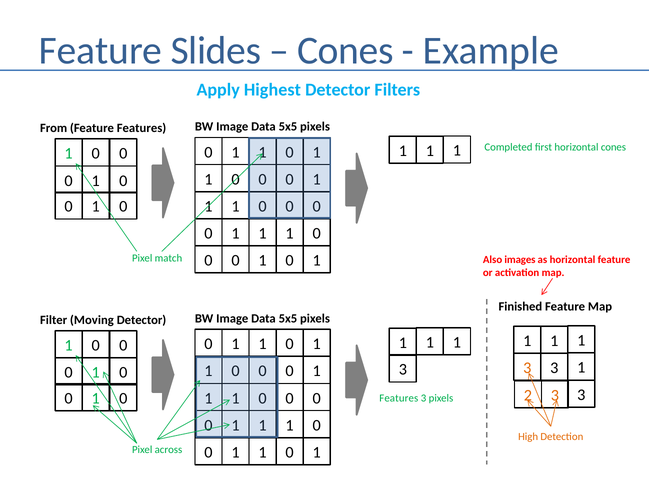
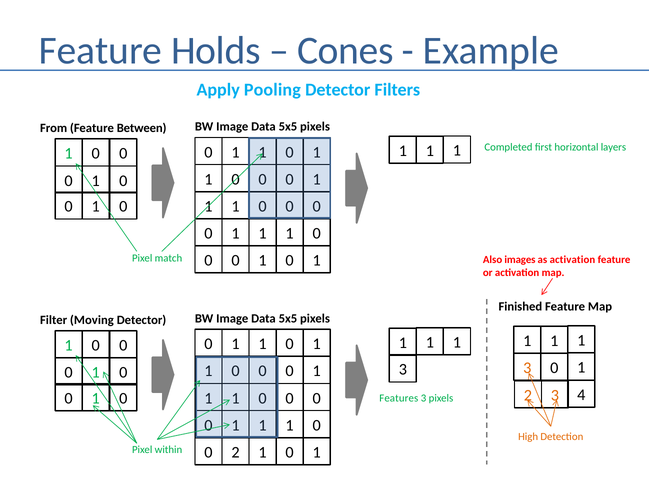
Slides: Slides -> Holds (216, 50)
Highest: Highest -> Pooling (272, 90)
Feature Features: Features -> Between (142, 128)
horizontal cones: cones -> layers (613, 147)
as horizontal: horizontal -> activation (572, 260)
3: 3 -> 0 (554, 368)
3: 3 -> 4 (581, 395)
across: across -> within (168, 450)
1: 1 -> 2 (235, 452)
